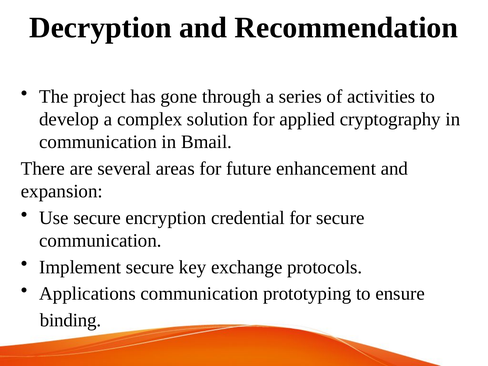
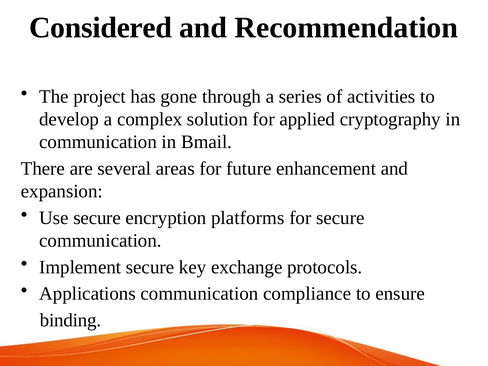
Decryption: Decryption -> Considered (101, 28)
credential: credential -> platforms (248, 218)
prototyping: prototyping -> compliance (307, 294)
